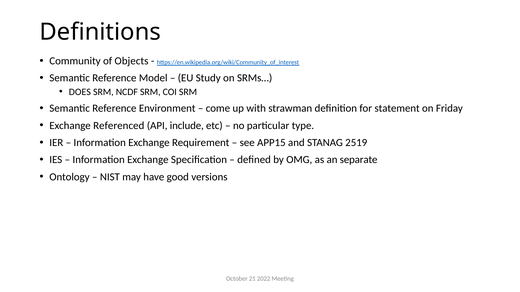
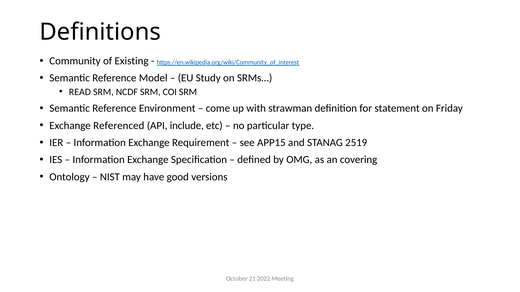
Objects: Objects -> Existing (132, 61)
DOES: DOES -> READ (80, 92)
separate: separate -> covering (359, 160)
